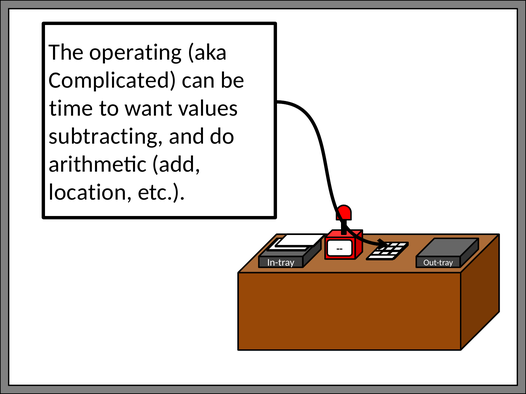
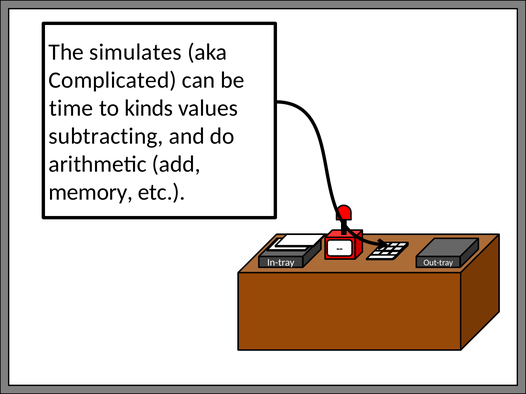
operating: operating -> simulates (136, 52)
want: want -> kinds (149, 108)
location: location -> memory (91, 192)
